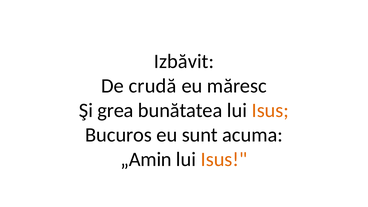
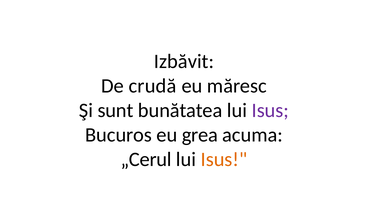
grea: grea -> sunt (115, 110)
Isus colour: orange -> purple (270, 110)
sunt: sunt -> grea (200, 135)
„Amin: „Amin -> „Cerul (146, 159)
